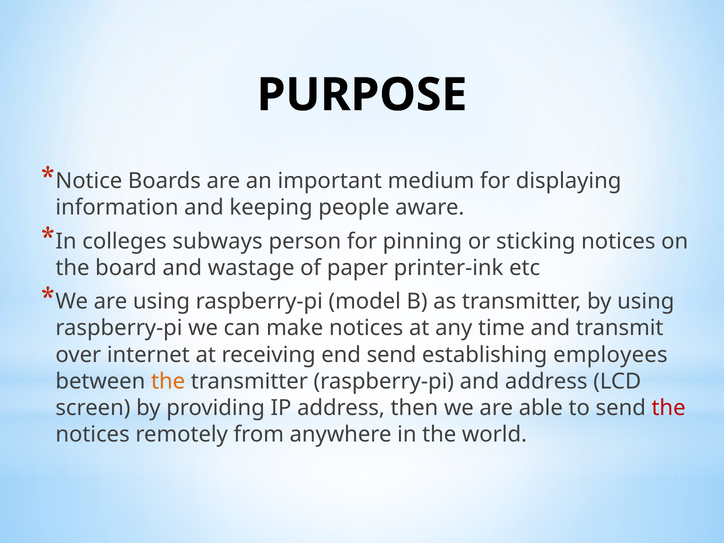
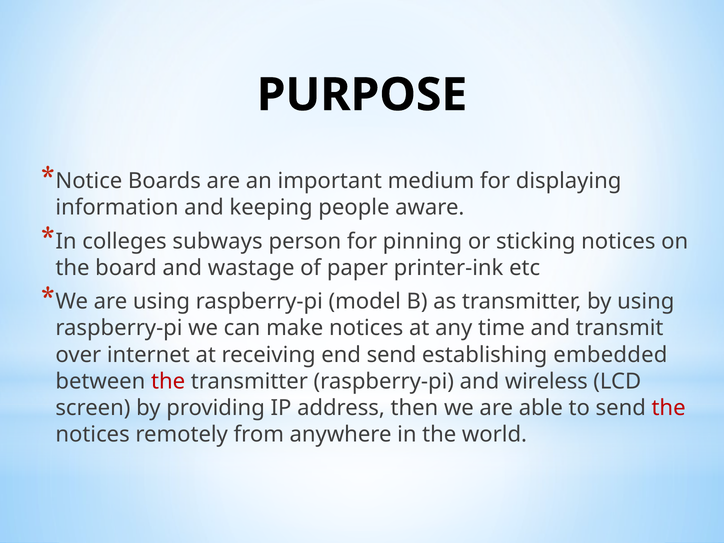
employees: employees -> embedded (610, 355)
the colour: orange -> red (168, 381)
and address: address -> wireless (546, 381)
